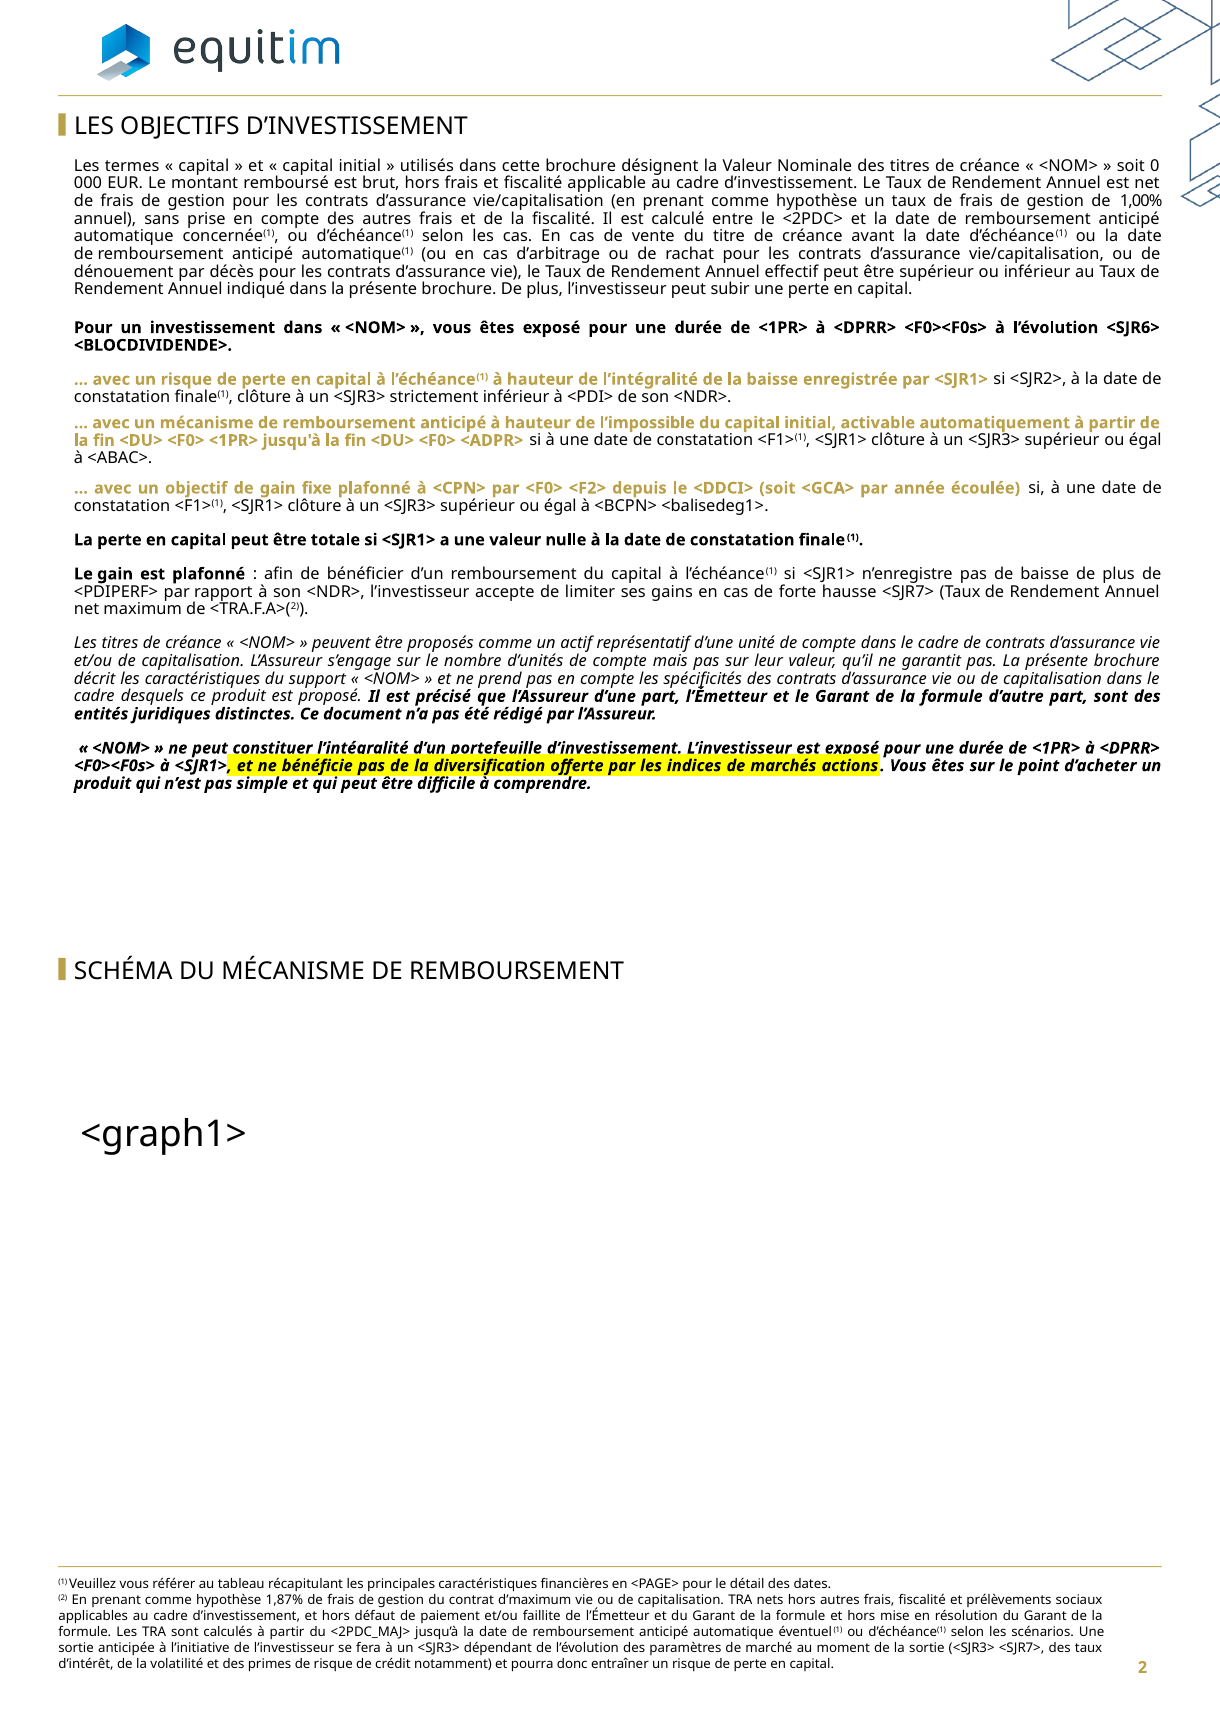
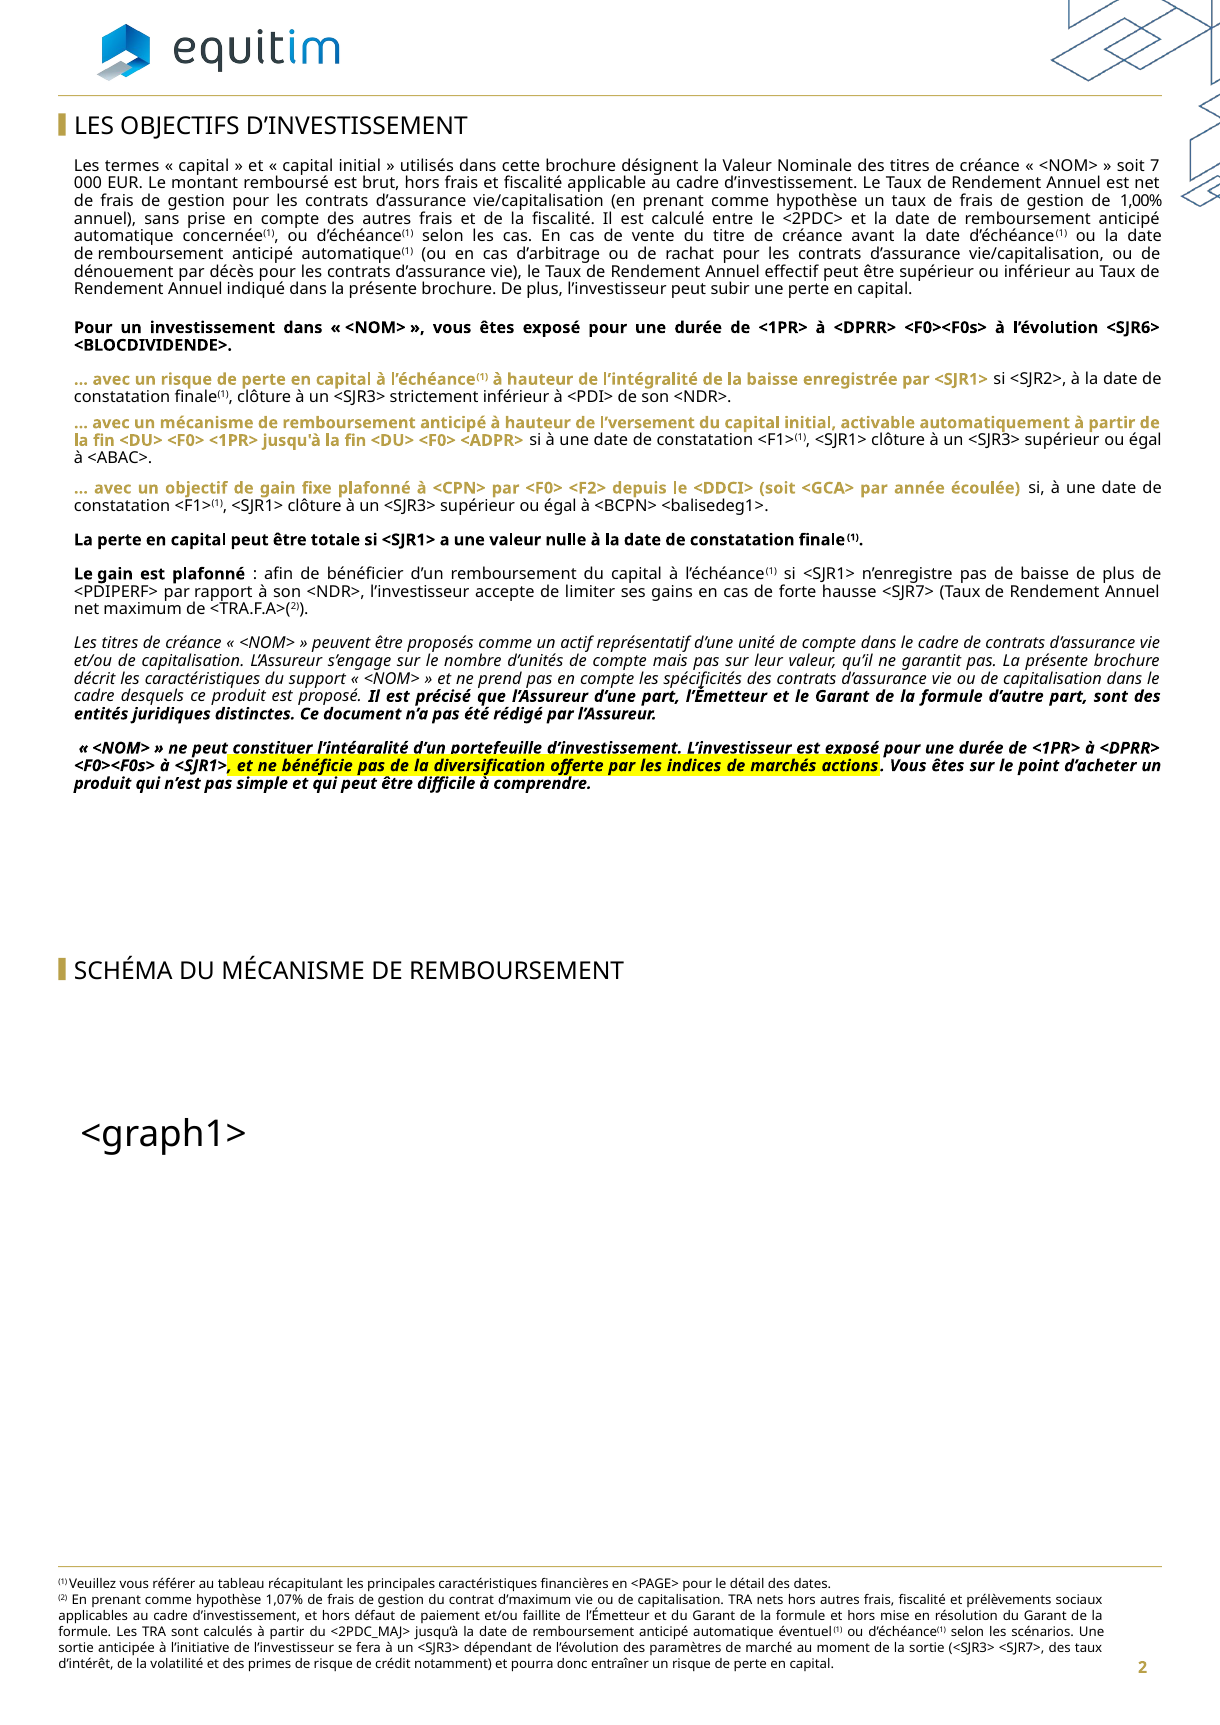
0: 0 -> 7 (1155, 166)
l’impossible: l’impossible -> l’versement (647, 423)
1,87%: 1,87% -> 1,07% (284, 1601)
